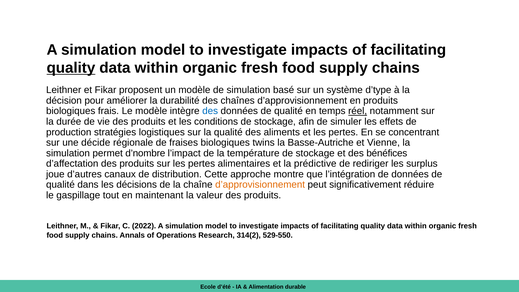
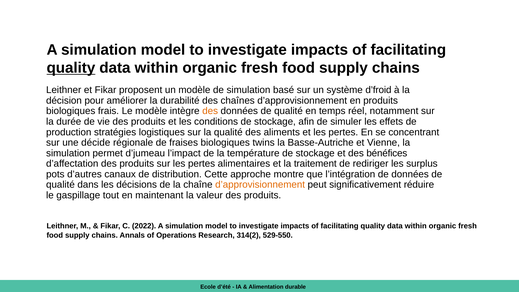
d’type: d’type -> d’froid (378, 90)
des colour: blue -> orange (210, 111)
réel underline: present -> none (358, 111)
d’nombre: d’nombre -> d’jumeau (145, 153)
prédictive: prédictive -> traitement (315, 164)
joue: joue -> pots (55, 174)
